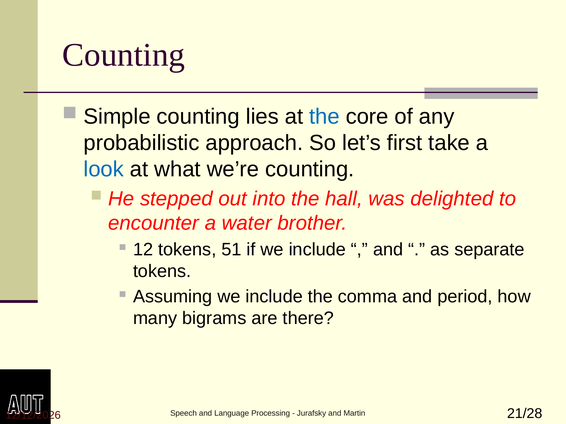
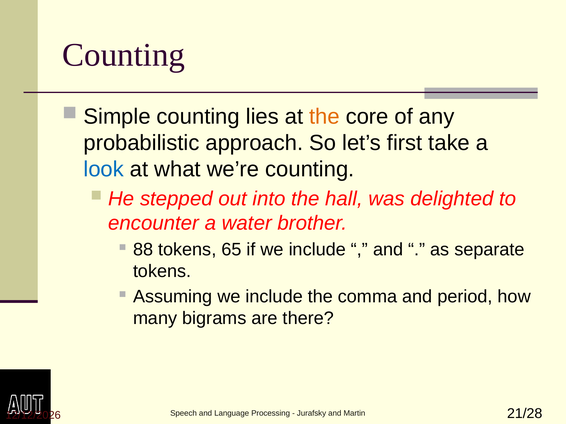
the colour: blue -> orange (324, 117)
12: 12 -> 88 (143, 250)
51: 51 -> 65 (231, 250)
